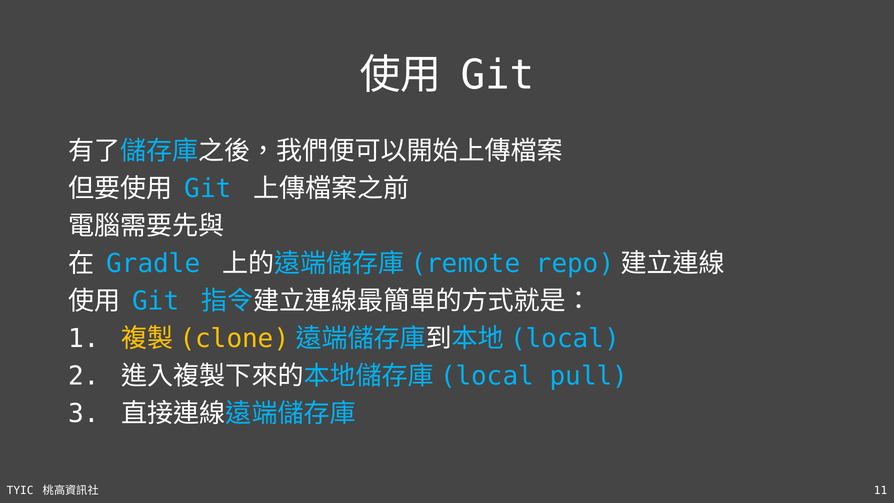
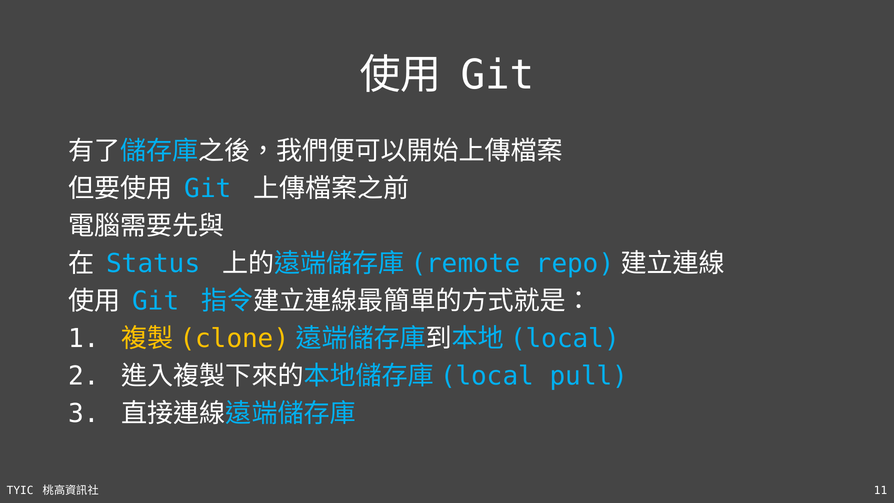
Gradle: Gradle -> Status (153, 264)
